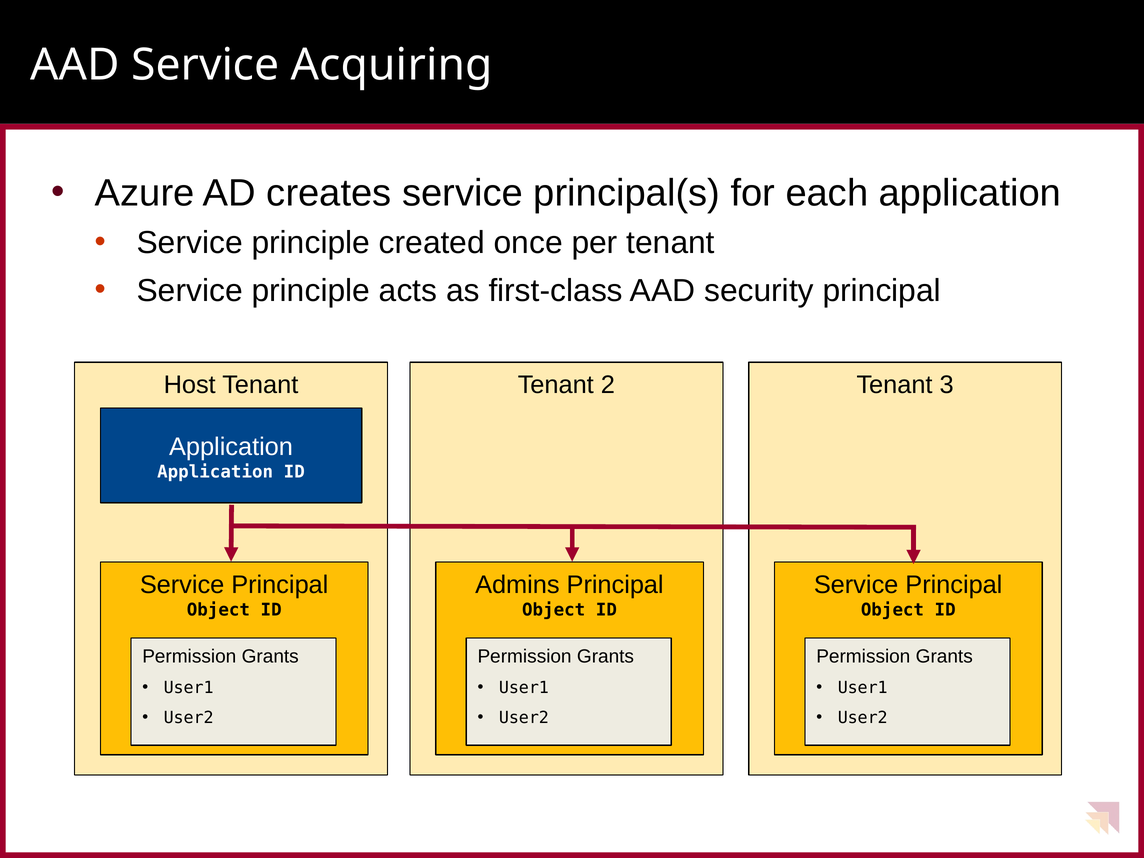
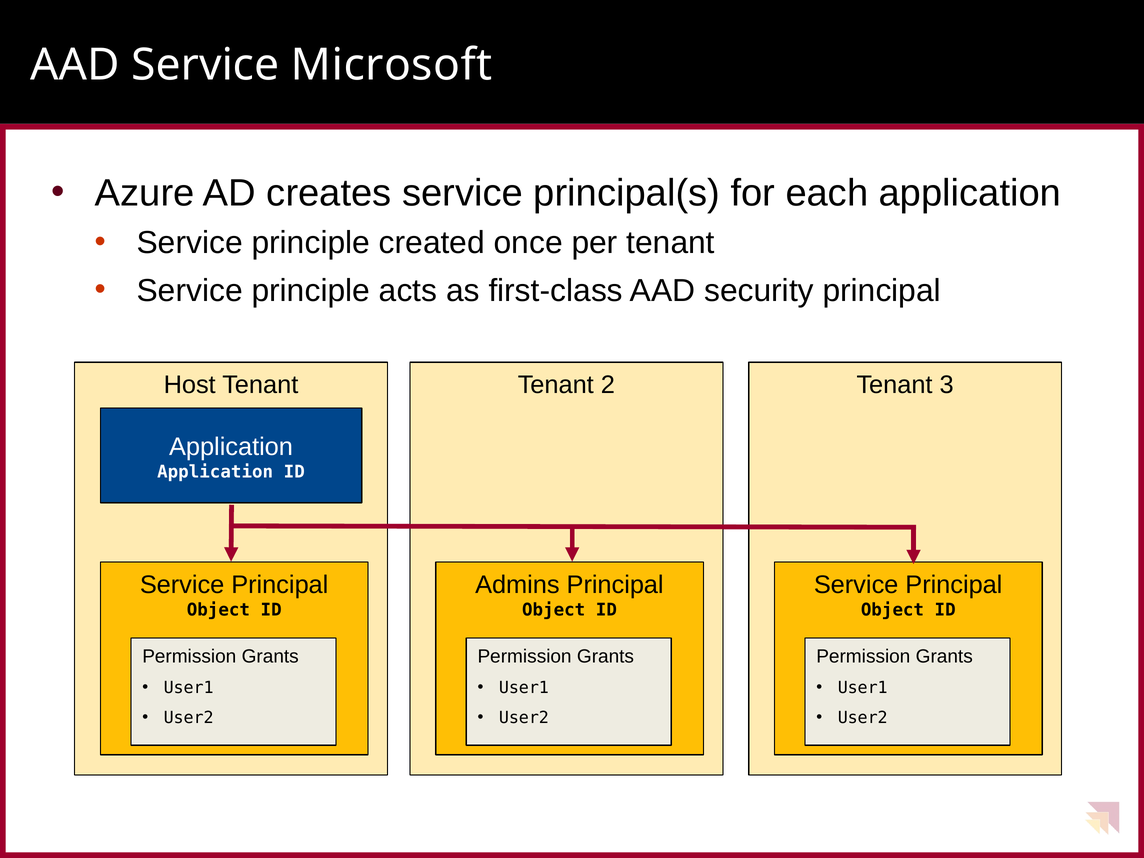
Acquiring: Acquiring -> Microsoft (392, 65)
